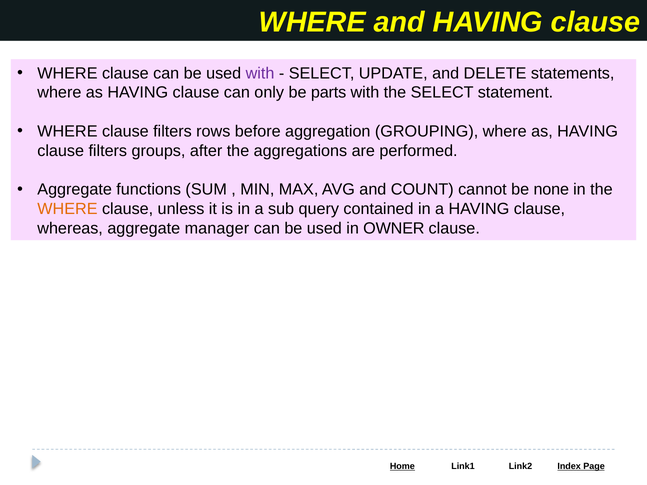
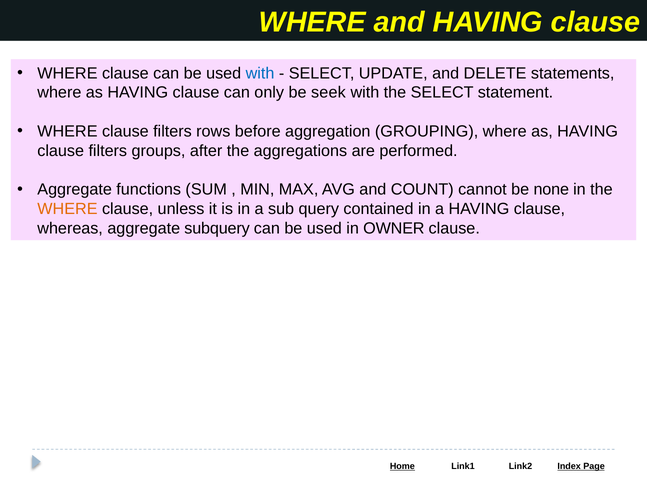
with colour: purple -> blue (260, 73)
parts: parts -> seek (328, 93)
manager: manager -> subquery (217, 229)
